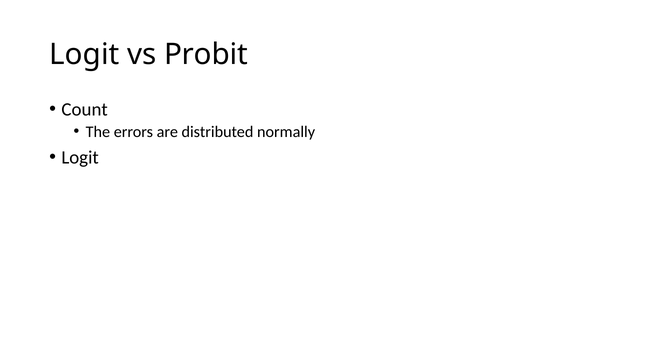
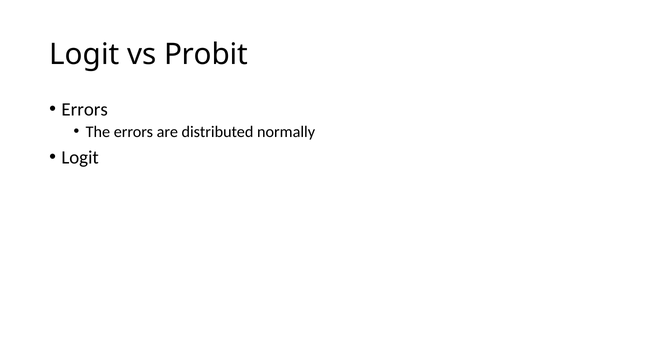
Count: Count -> Errors (85, 109)
